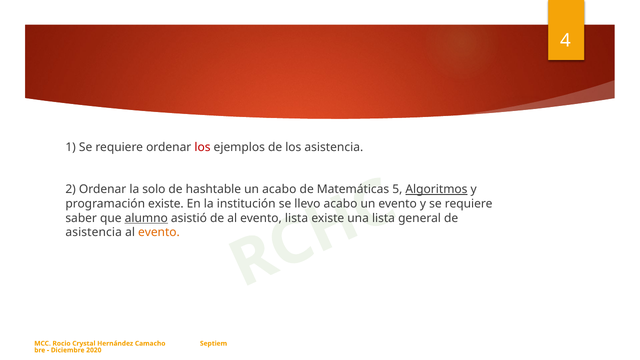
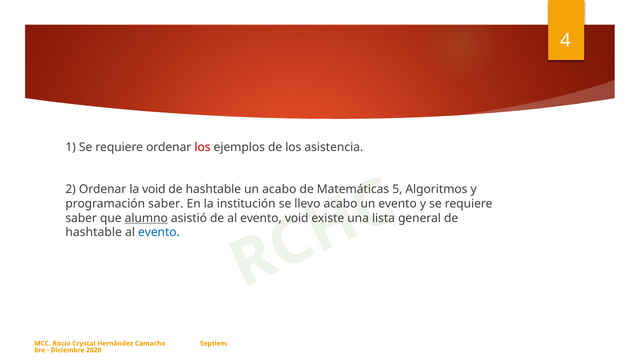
la solo: solo -> void (154, 189)
Algoritmos underline: present -> none (436, 189)
programación existe: existe -> saber (166, 204)
evento lista: lista -> void (297, 218)
asistencia: asistencia -> hashtable (94, 232)
evento colour: orange -> blue (159, 232)
